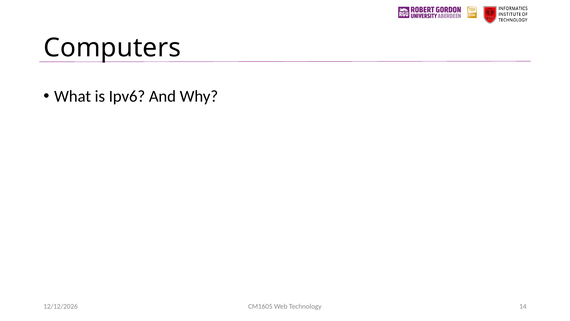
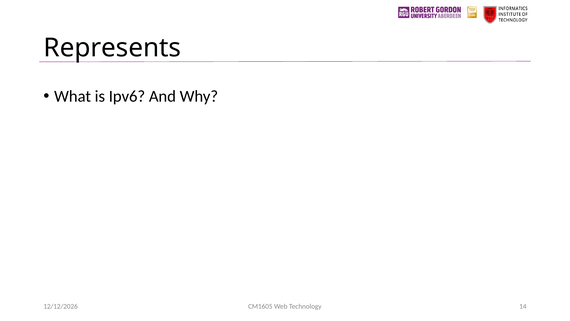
Computers: Computers -> Represents (112, 48)
